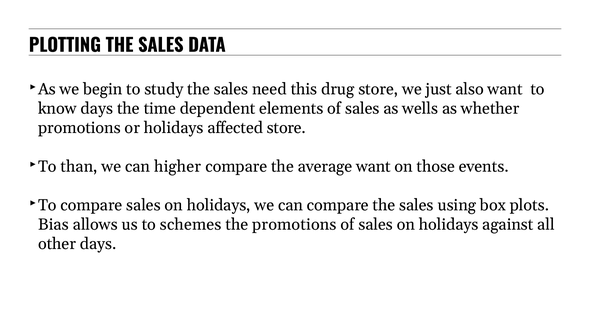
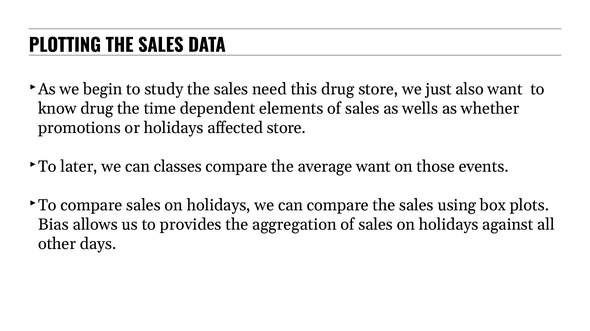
know days: days -> drug (97, 109)
than: than -> later (79, 167)
higher: higher -> classes (178, 167)
schemes: schemes -> provides (191, 225)
the promotions: promotions -> aggregation (294, 225)
